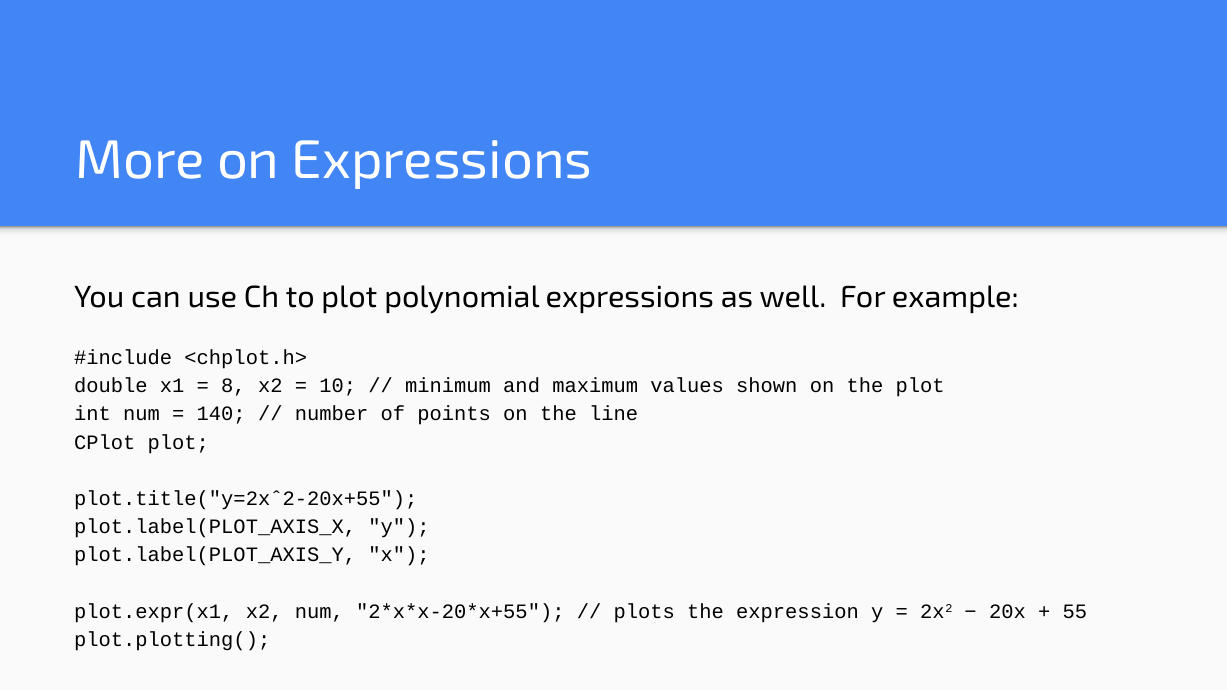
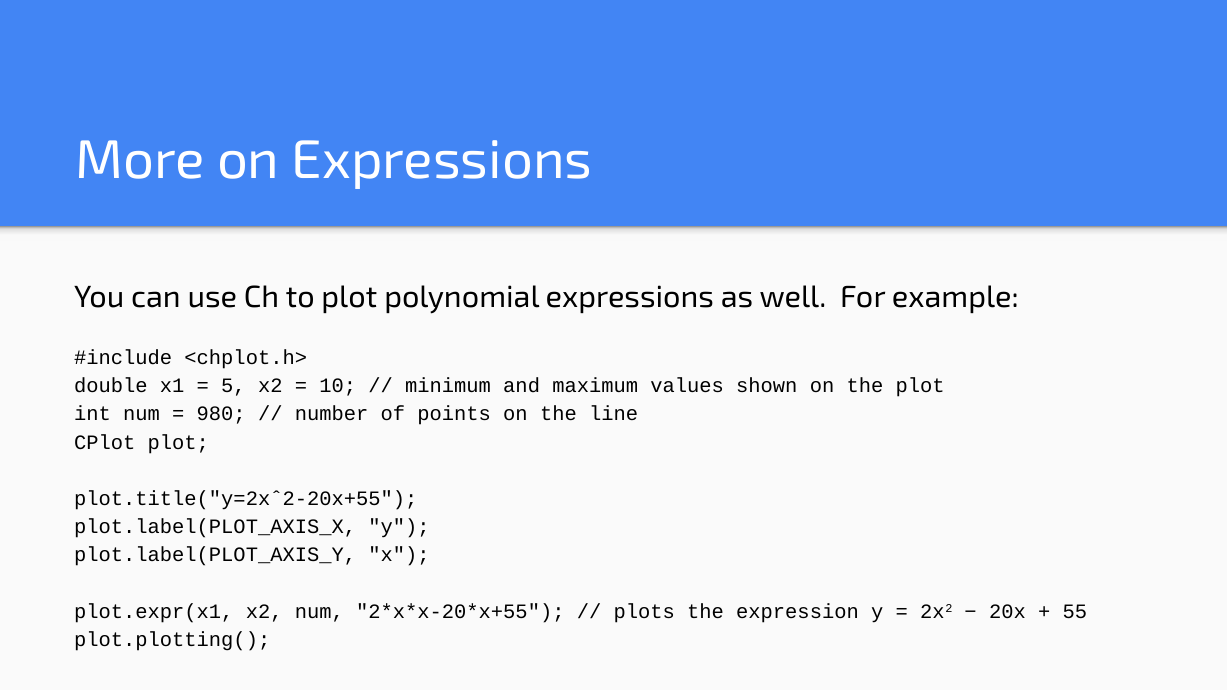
8: 8 -> 5 (233, 386)
140: 140 -> 980 (221, 414)
